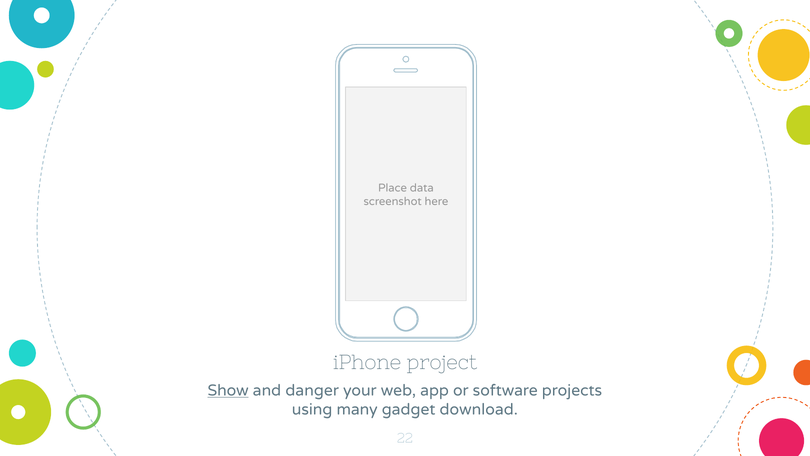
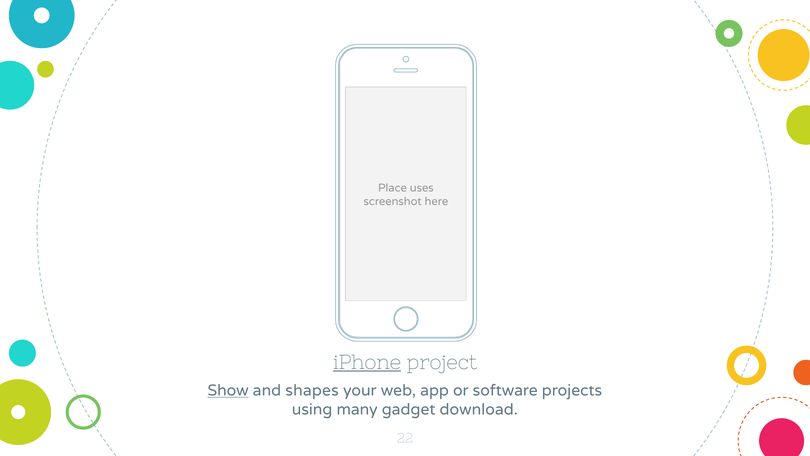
data: data -> uses (422, 188)
iPhone underline: none -> present (367, 362)
danger: danger -> shapes (312, 390)
